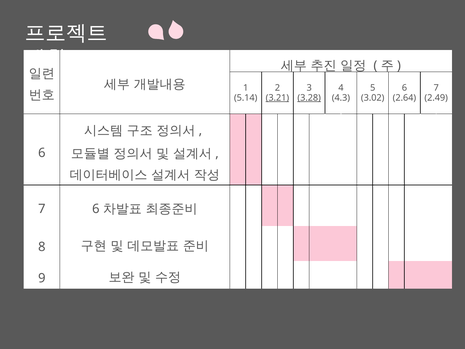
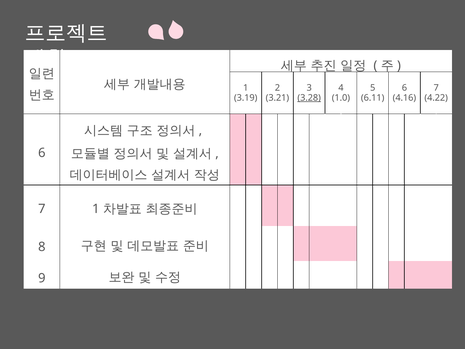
5.14: 5.14 -> 3.19 (246, 98)
3.21 underline: present -> none (277, 98)
4.3: 4.3 -> 1.0 (341, 98)
3.02: 3.02 -> 6.11 (373, 98)
2.64: 2.64 -> 4.16 (404, 98)
2.49: 2.49 -> 4.22 (436, 98)
7 6: 6 -> 1 (96, 209)
